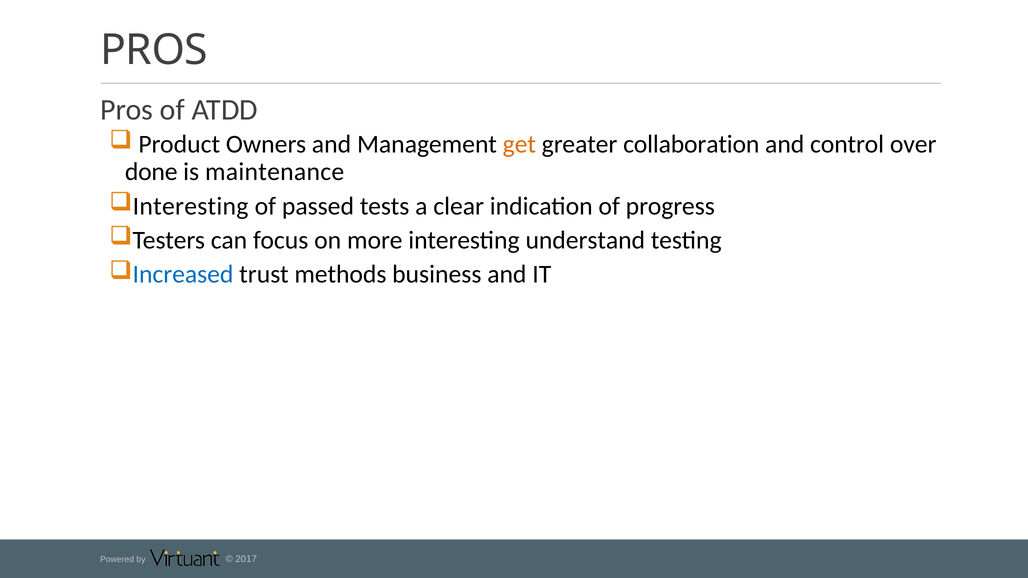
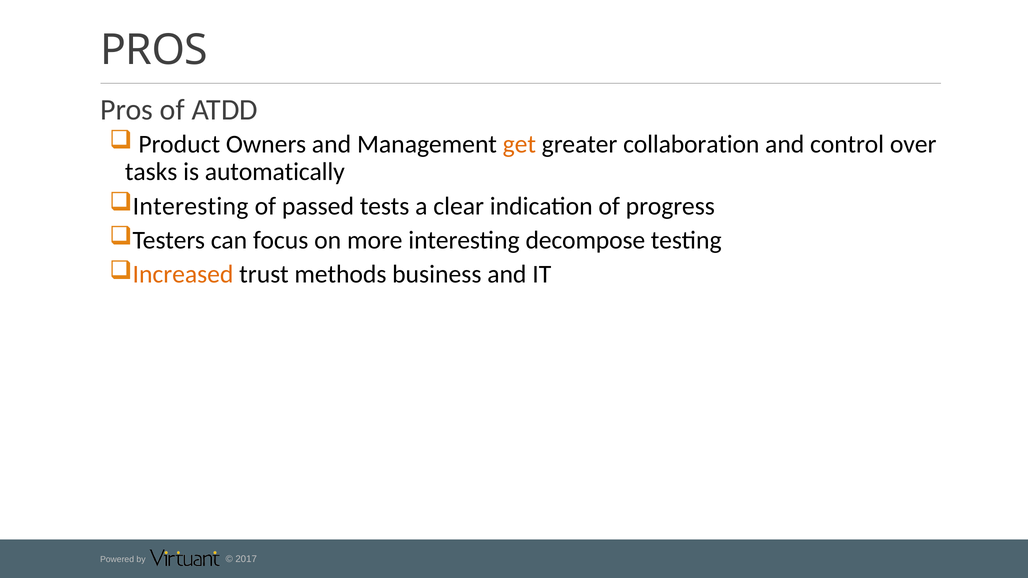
done: done -> tasks (151, 172)
maintenance: maintenance -> automatically (275, 172)
understand: understand -> decompose (585, 240)
Increased colour: blue -> orange (183, 275)
